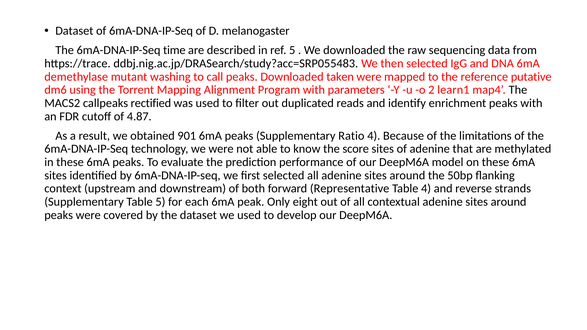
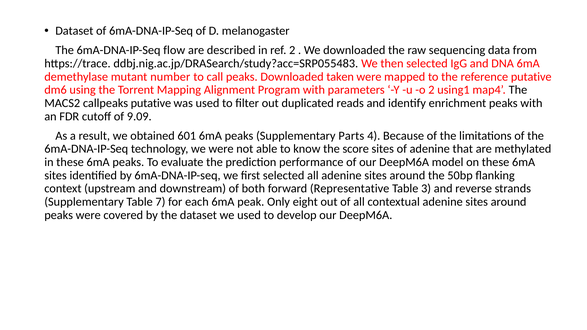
time: time -> flow (174, 50)
ref 5: 5 -> 2 (292, 50)
washing: washing -> number (170, 77)
learn1: learn1 -> using1 (453, 90)
callpeaks rectified: rectified -> putative (151, 103)
4.87: 4.87 -> 9.09 (139, 116)
901: 901 -> 601 (187, 136)
Ratio: Ratio -> Parts (351, 136)
Table 4: 4 -> 3 (426, 189)
Table 5: 5 -> 7 (160, 202)
